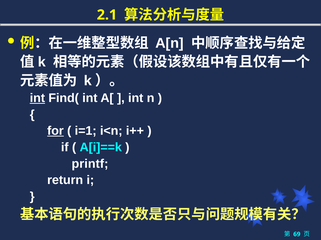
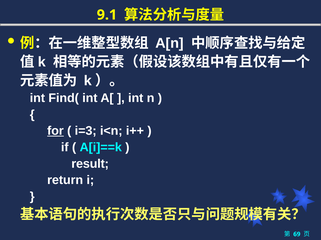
2.1: 2.1 -> 9.1 (107, 15)
int underline: present -> none (37, 98)
i=1: i=1 -> i=3 (86, 131)
printf: printf -> result (90, 164)
